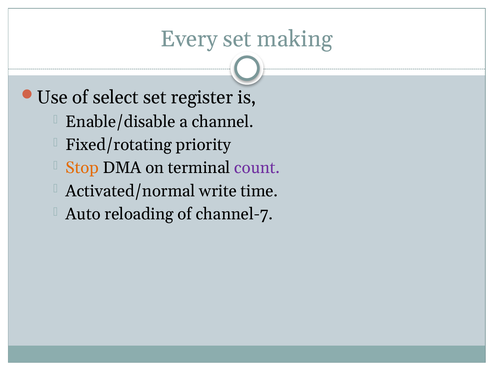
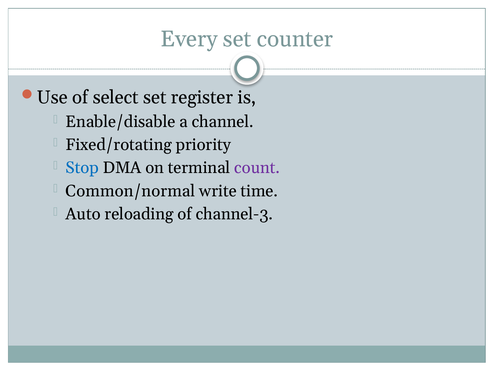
making: making -> counter (295, 39)
Stop colour: orange -> blue (82, 168)
Activated/normal: Activated/normal -> Common/normal (130, 191)
channel-7: channel-7 -> channel-3 (234, 214)
